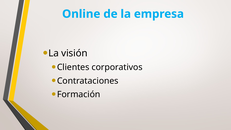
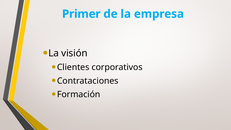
Online: Online -> Primer (81, 14)
